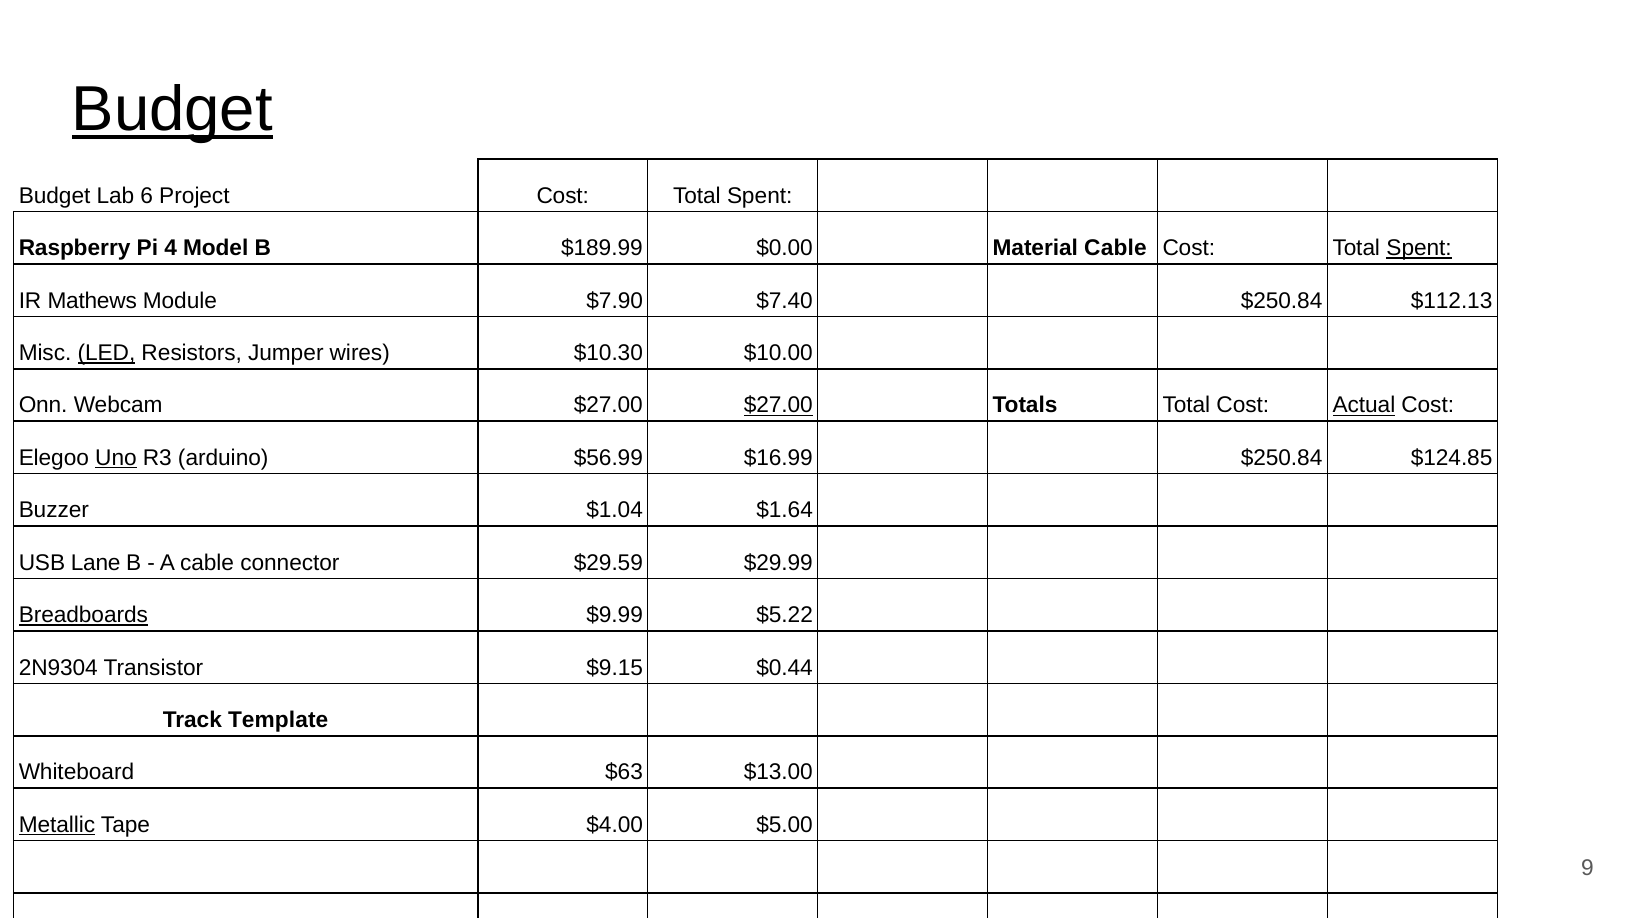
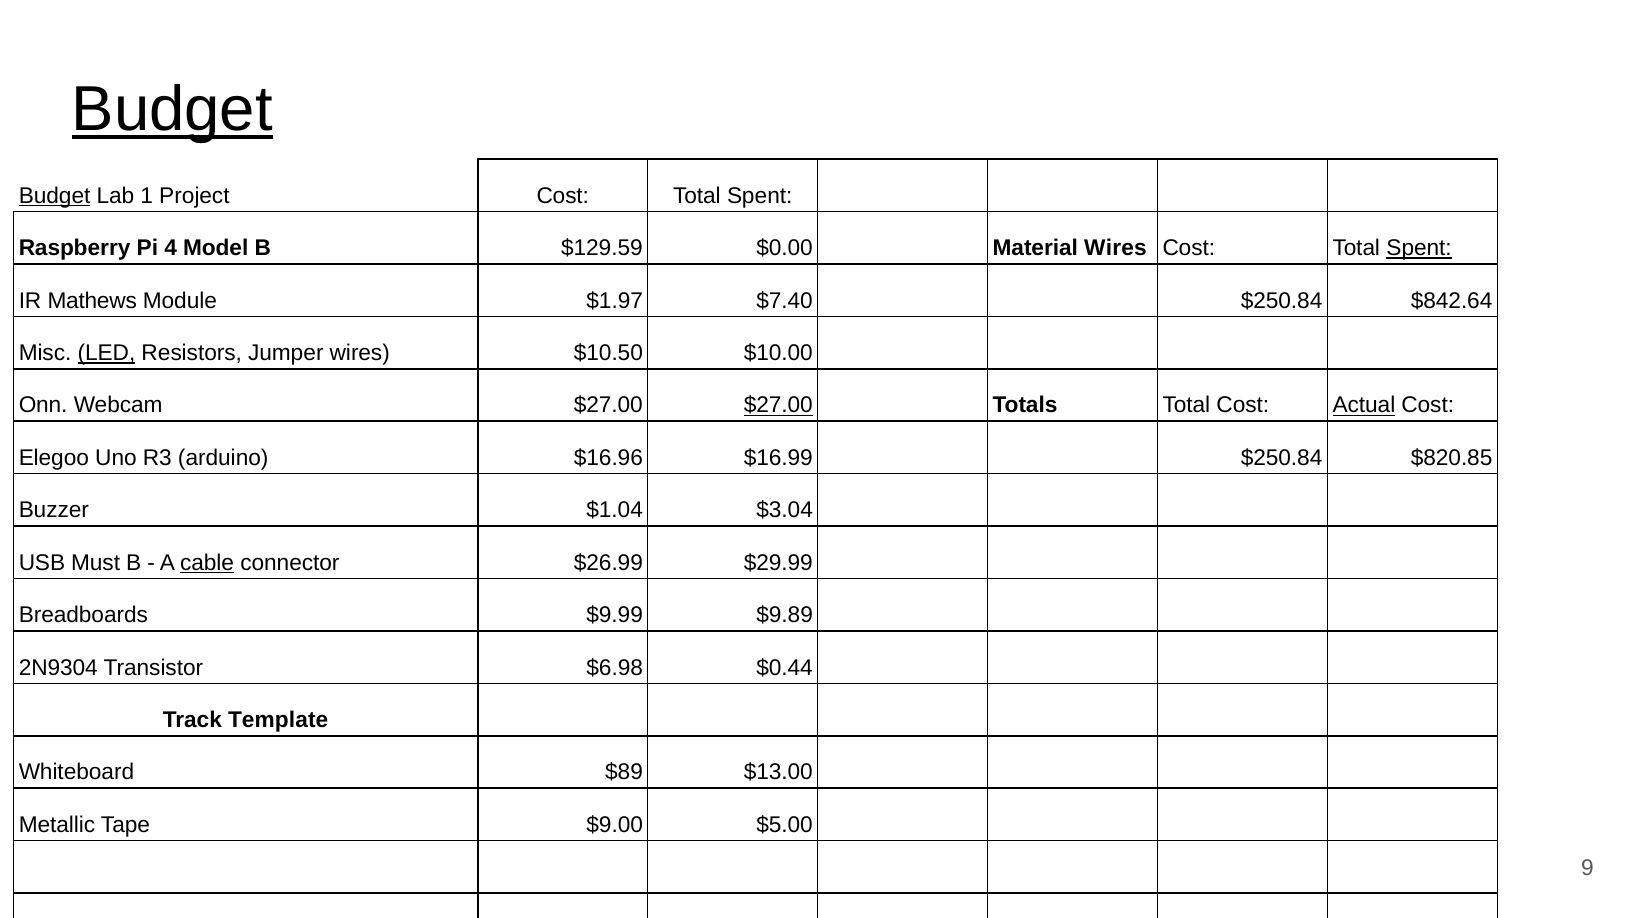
Budget underline: none -> present (55, 196)
6: 6 -> 1 (147, 196)
$189.99: $189.99 -> $129.59 (602, 248)
Material Cable: Cable -> Wires (1115, 248)
$7.90: $7.90 -> $1.97 (615, 301)
$112.13: $112.13 -> $842.64 (1452, 301)
$10.30: $10.30 -> $10.50 (608, 353)
Uno underline: present -> none (116, 458)
$56.99: $56.99 -> $16.96 (608, 458)
$124.85: $124.85 -> $820.85 (1452, 458)
$1.64: $1.64 -> $3.04 (785, 510)
Lane: Lane -> Must (96, 563)
cable underline: none -> present (207, 563)
$29.59: $29.59 -> $26.99 (608, 563)
Breadboards underline: present -> none (83, 615)
$5.22: $5.22 -> $9.89 (785, 615)
$9.15: $9.15 -> $6.98 (615, 668)
$63: $63 -> $89 (624, 773)
Metallic underline: present -> none (57, 825)
$4.00: $4.00 -> $9.00 (615, 825)
